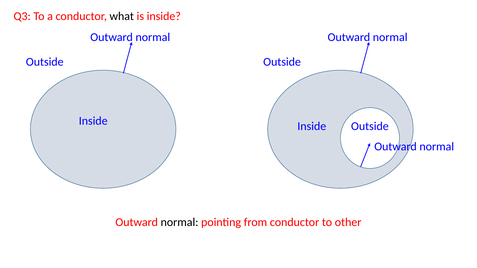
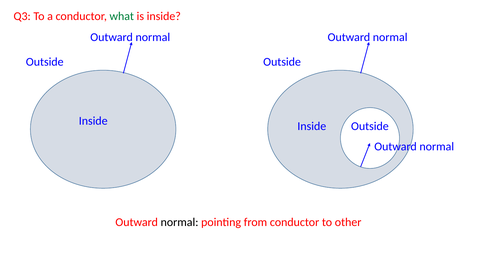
what colour: black -> green (122, 16)
